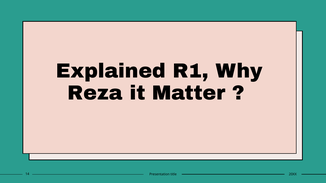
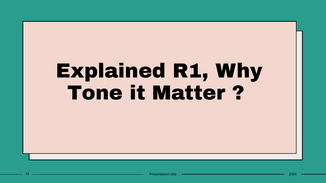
Reza: Reza -> Tone (95, 93)
